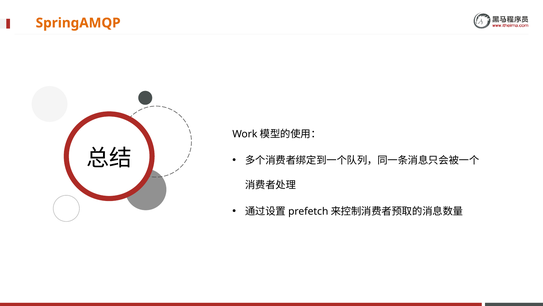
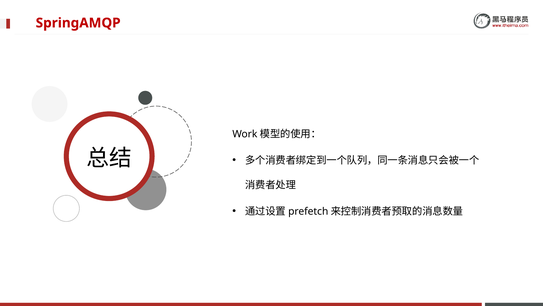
SpringAMQP colour: orange -> red (78, 23)
